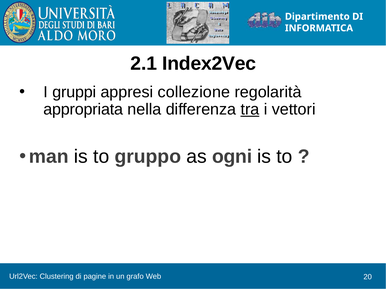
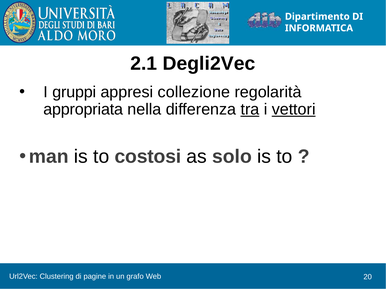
Index2Vec: Index2Vec -> Degli2Vec (209, 64)
vettori underline: none -> present (294, 110)
gruppo: gruppo -> costosi (148, 157)
ogni: ogni -> solo (232, 157)
